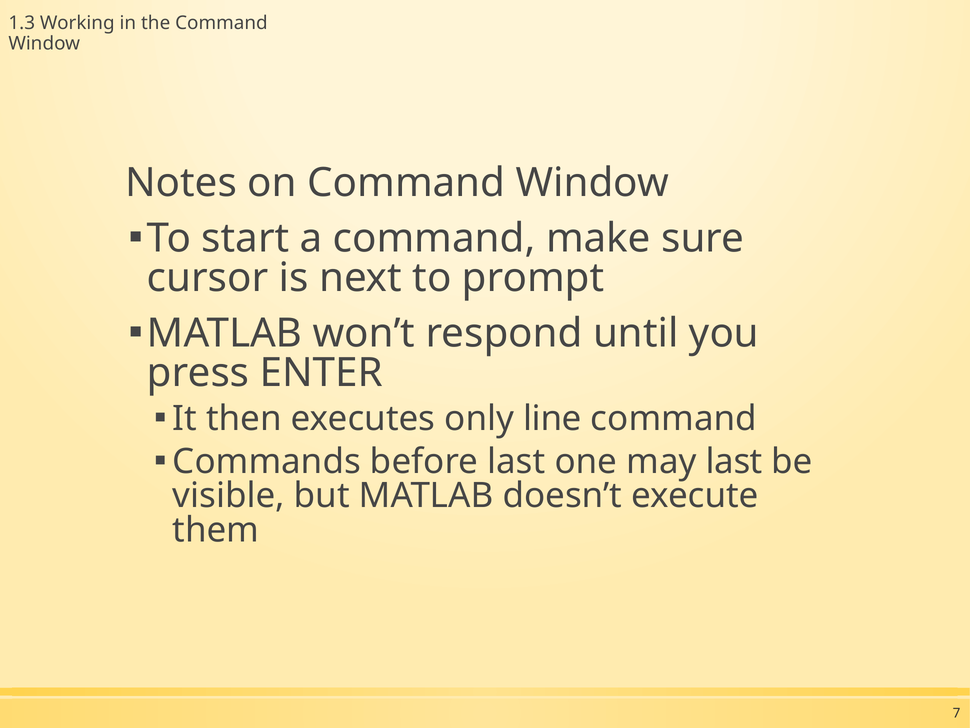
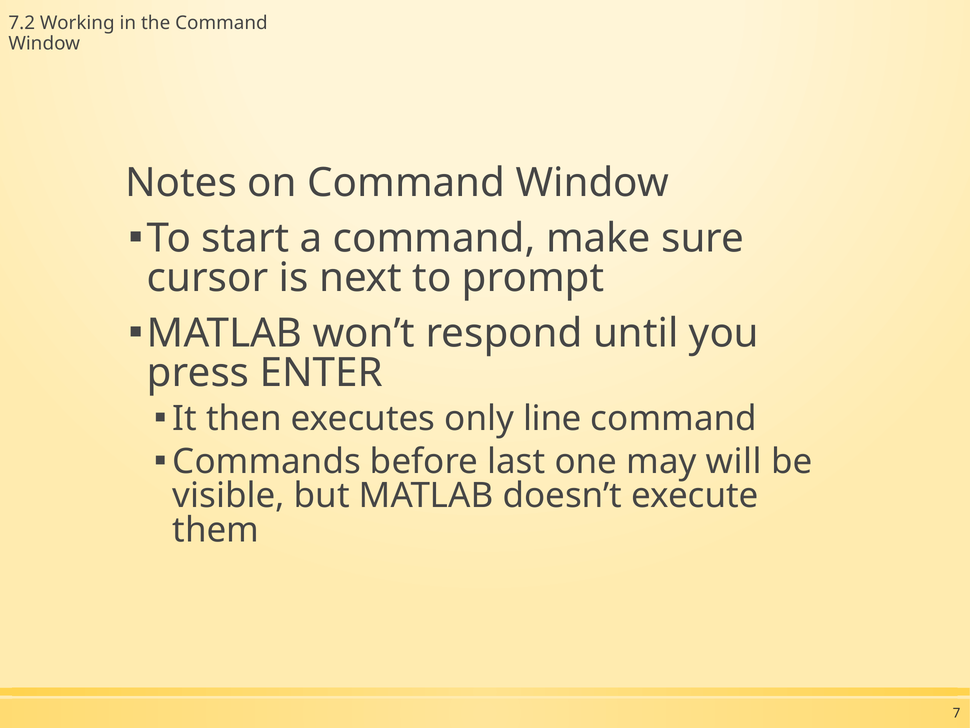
1.3: 1.3 -> 7.2 (22, 23)
may last: last -> will (734, 462)
